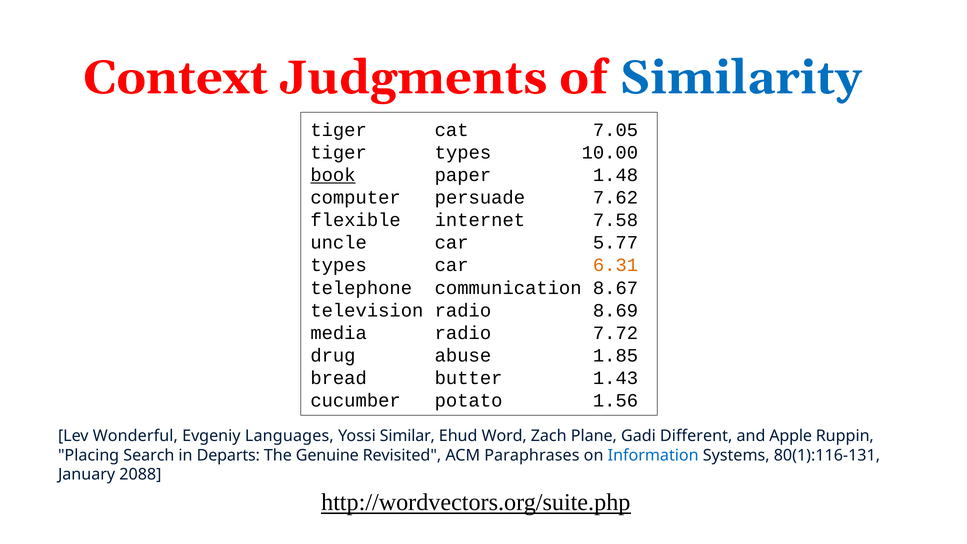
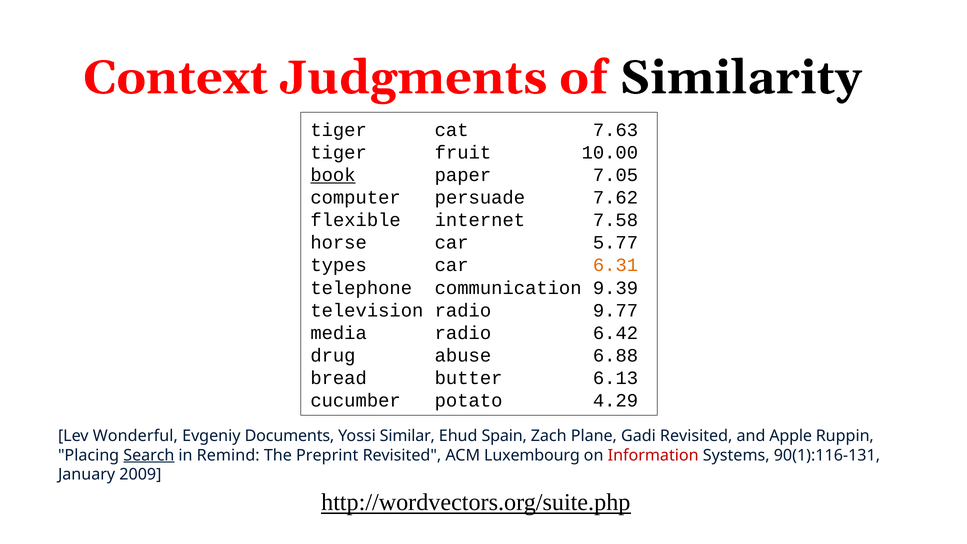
Similarity colour: blue -> black (741, 78)
7.05: 7.05 -> 7.63 (616, 130)
tiger types: types -> fruit (463, 152)
1.48: 1.48 -> 7.05 (616, 175)
uncle: uncle -> horse (339, 243)
8.67: 8.67 -> 9.39 (616, 288)
8.69: 8.69 -> 9.77 (616, 310)
7.72: 7.72 -> 6.42 (616, 333)
1.85: 1.85 -> 6.88 (616, 356)
1.43: 1.43 -> 6.13 (616, 378)
1.56: 1.56 -> 4.29 (616, 401)
Languages: Languages -> Documents (289, 436)
Word: Word -> Spain (504, 436)
Gadi Different: Different -> Revisited (696, 436)
Search underline: none -> present (149, 455)
Departs: Departs -> Remind (228, 455)
Genuine: Genuine -> Preprint (327, 455)
Paraphrases: Paraphrases -> Luxembourg (532, 455)
Information colour: blue -> red (653, 455)
80(1):116-131: 80(1):116-131 -> 90(1):116-131 (827, 455)
2088: 2088 -> 2009 (140, 475)
